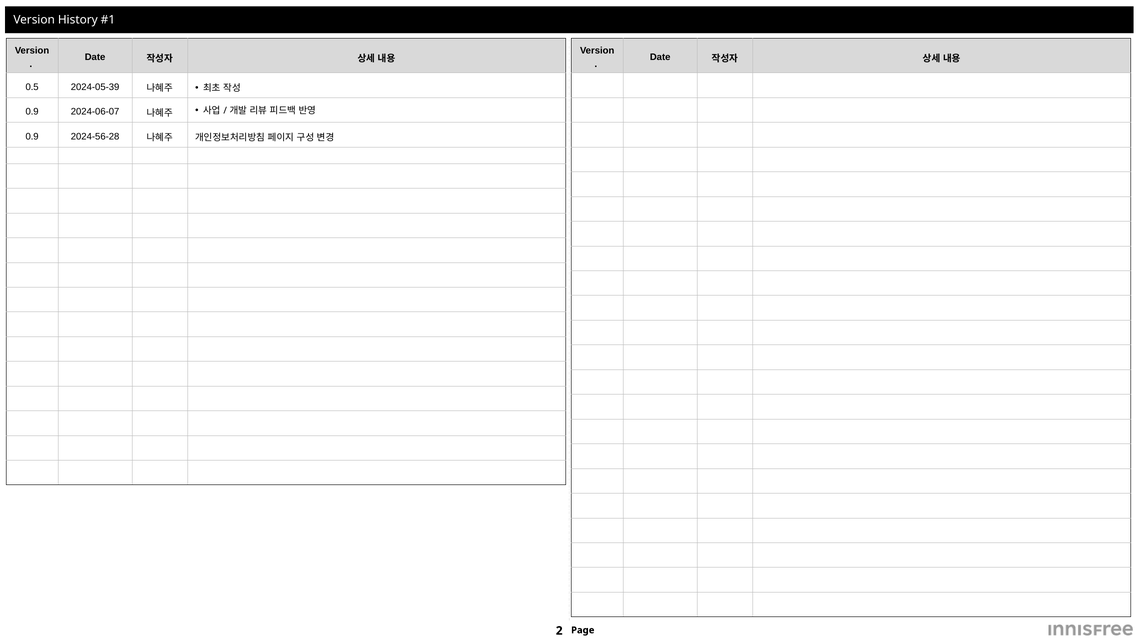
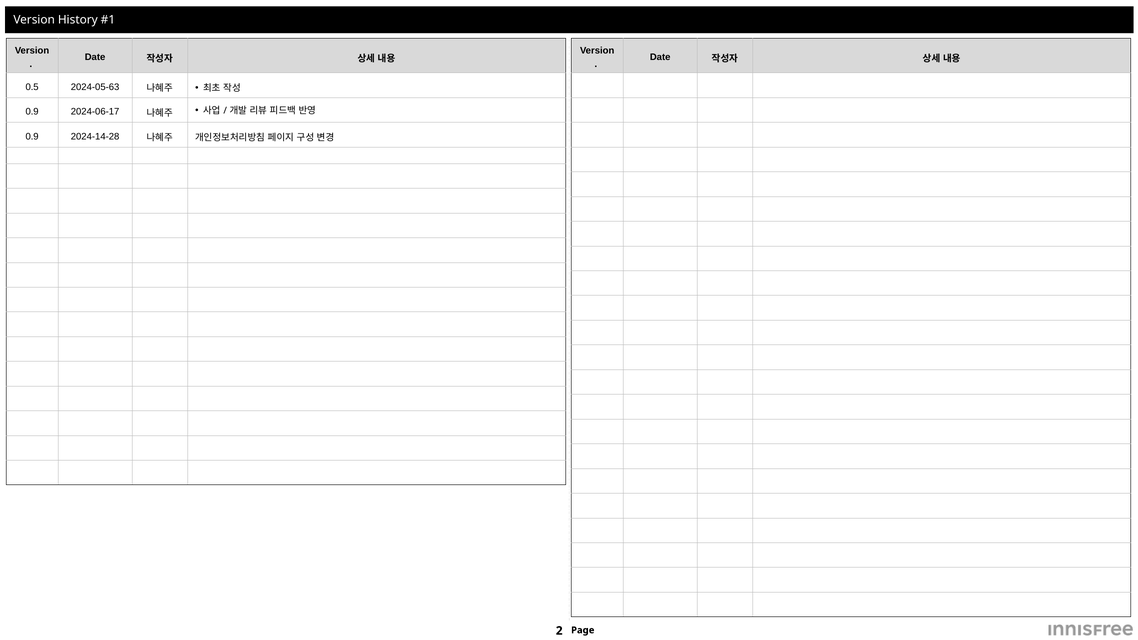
2024-05-39: 2024-05-39 -> 2024-05-63 (95, 87)
2024-06-07: 2024-06-07 -> 2024-06-17 (95, 112)
2024-56-28: 2024-56-28 -> 2024-14-28 (95, 136)
